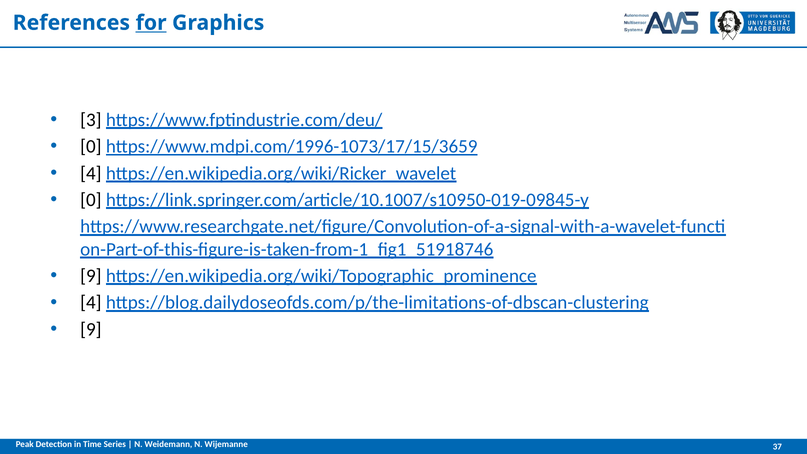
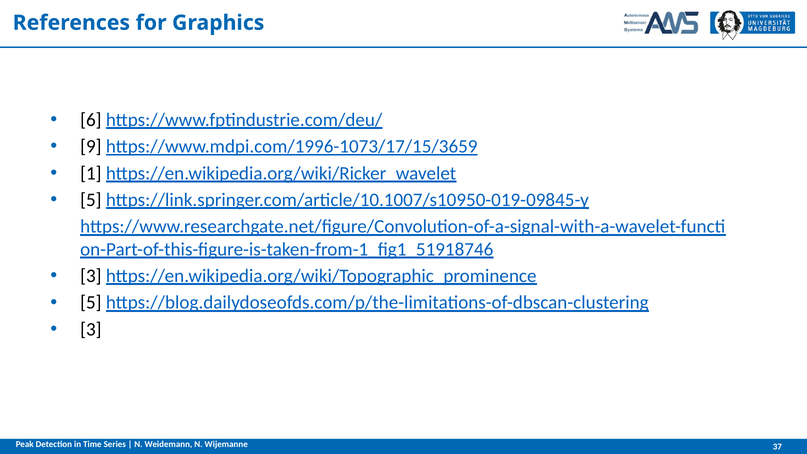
for underline: present -> none (151, 23)
3: 3 -> 6 (91, 120)
0: 0 -> 9 (91, 146)
4: 4 -> 1 (91, 173)
0: 0 -> 5 (91, 200)
9: 9 -> 3 (91, 276)
4: 4 -> 5 (91, 303)
9: 9 -> 3 (91, 329)
